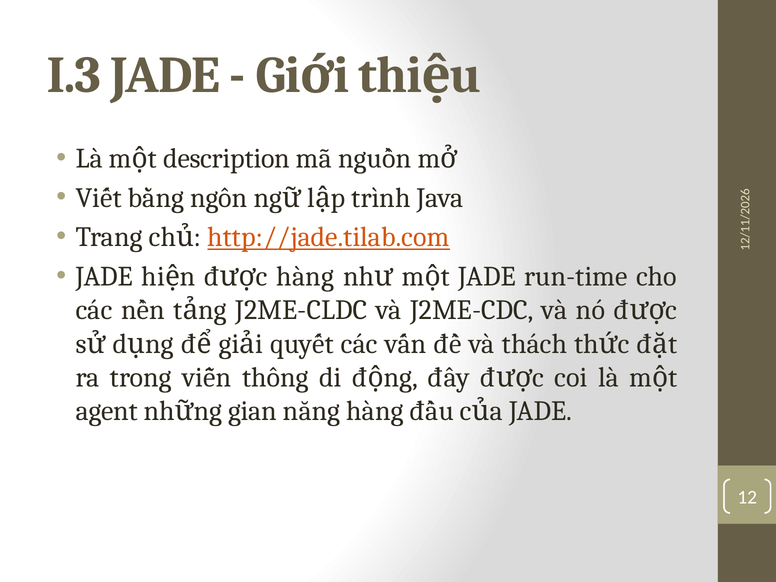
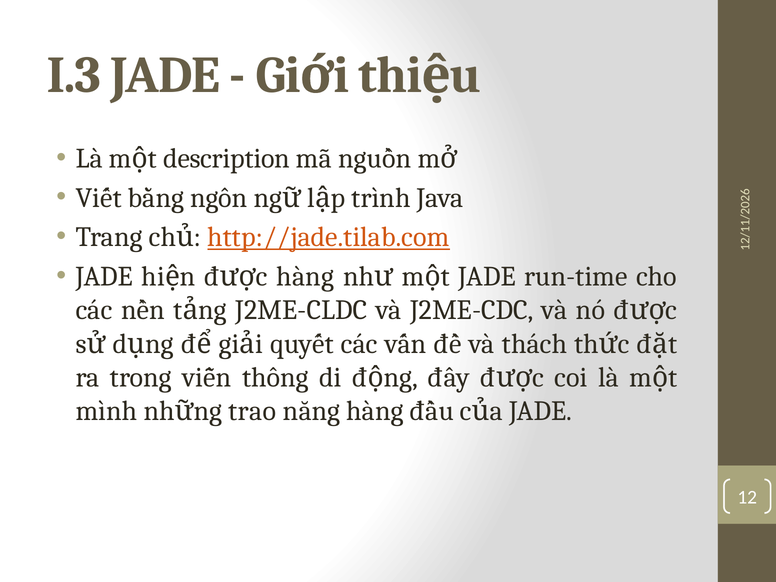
agent: agent -> mình (107, 411)
gian: gian -> trao (252, 411)
